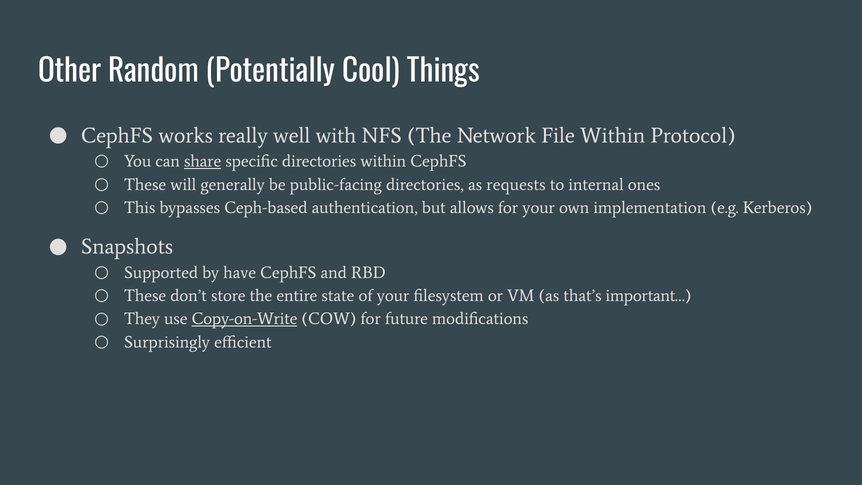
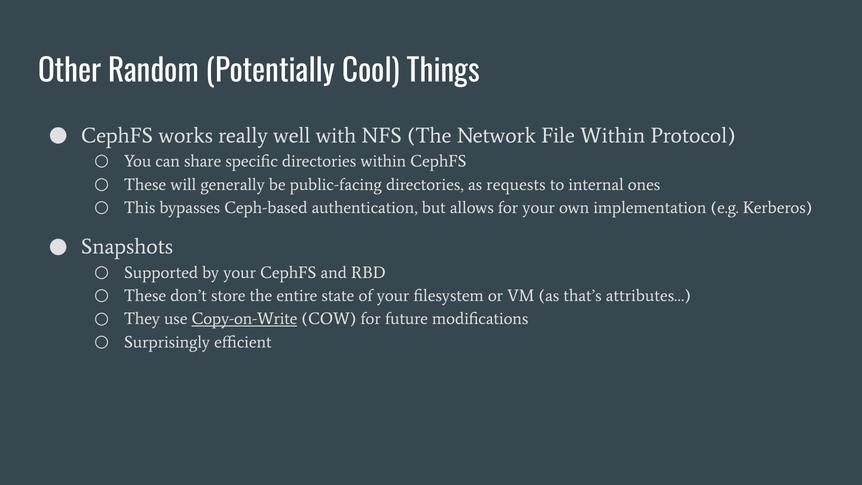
share underline: present -> none (203, 161)
by have: have -> your (240, 273)
important…: important… -> attributes… (648, 296)
